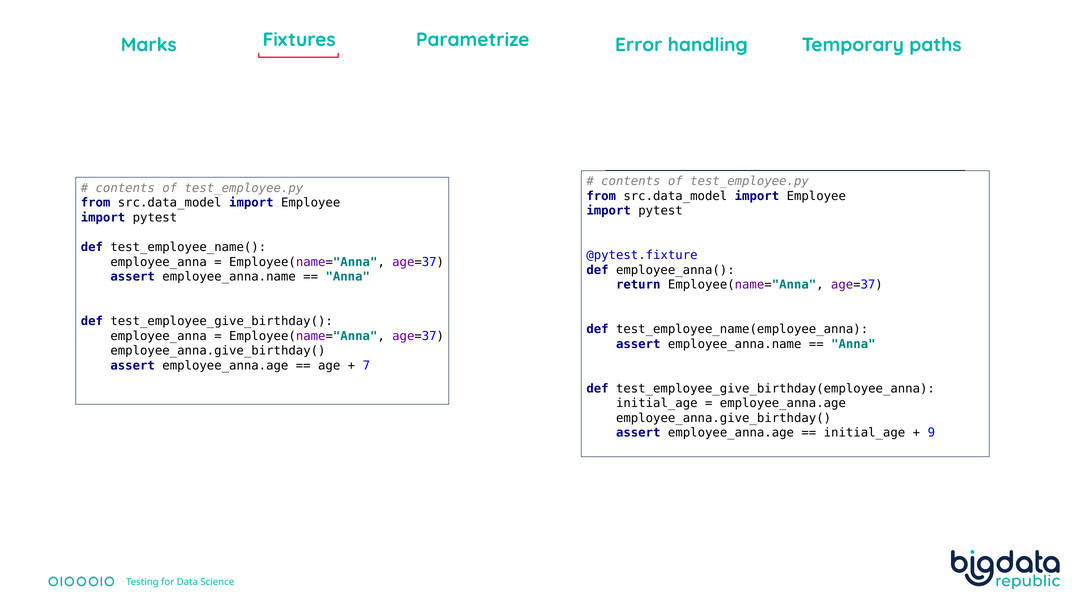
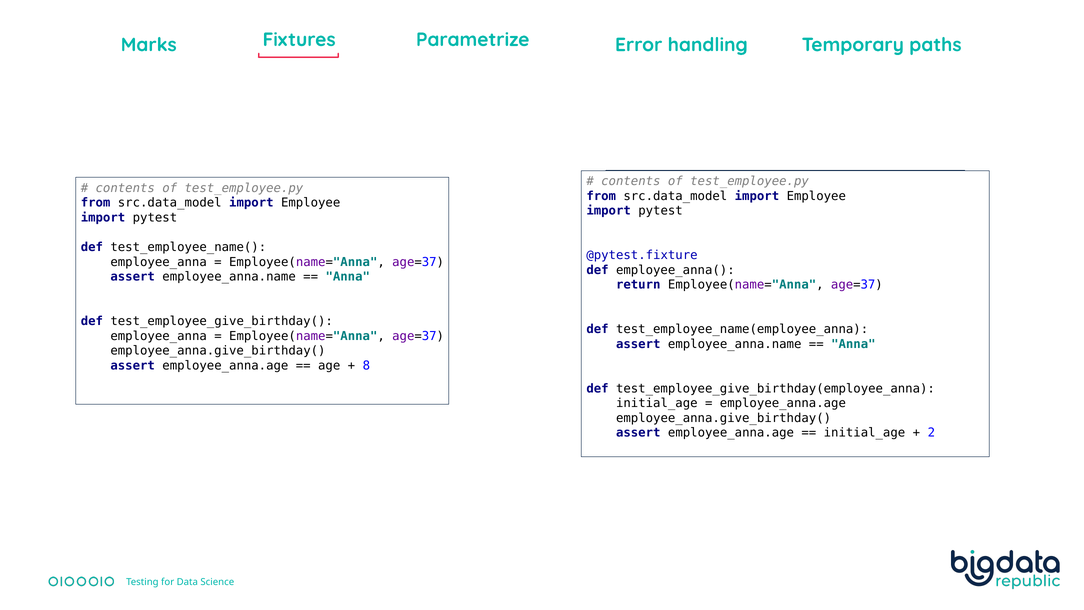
7: 7 -> 8 (366, 365)
9: 9 -> 2 (931, 433)
